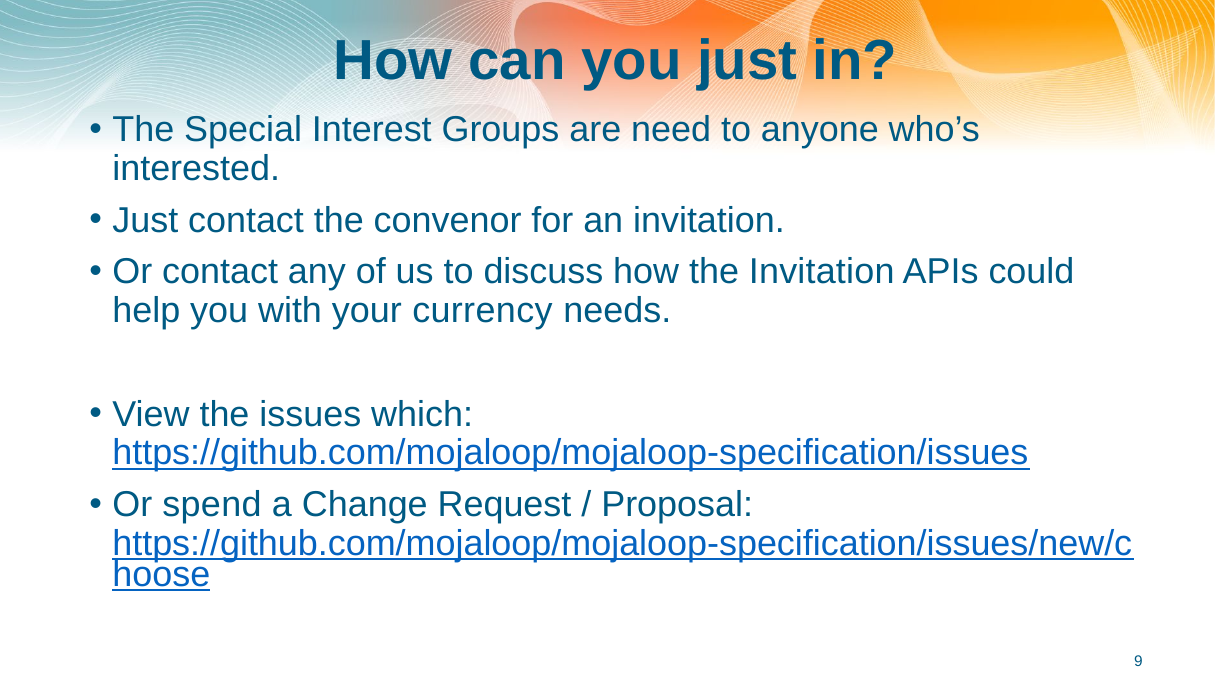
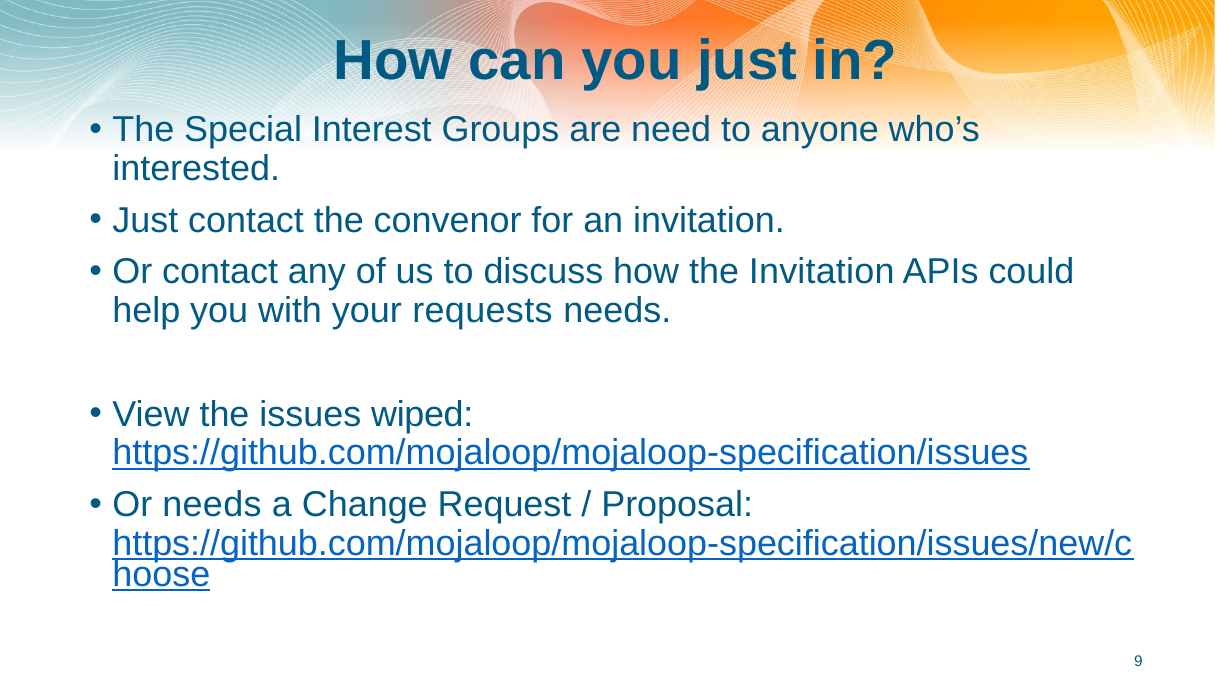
currency: currency -> requests (482, 311)
which: which -> wiped (422, 414)
Or spend: spend -> needs (212, 505)
